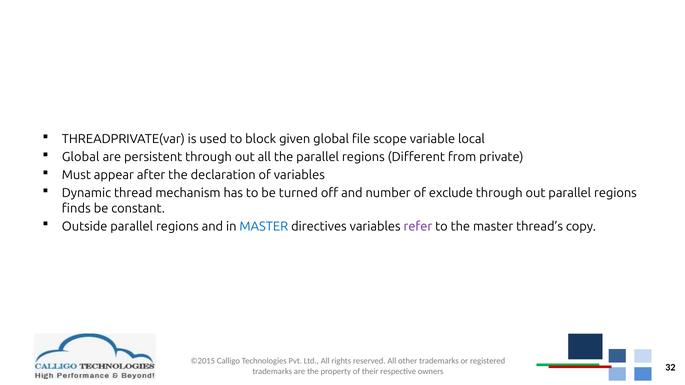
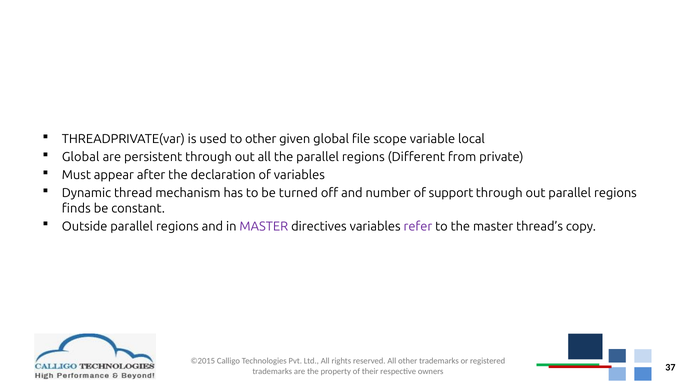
to block: block -> other (261, 139)
exclude: exclude -> support (451, 193)
MASTER colour: blue -> purple (264, 227)
32: 32 -> 37 (670, 368)
